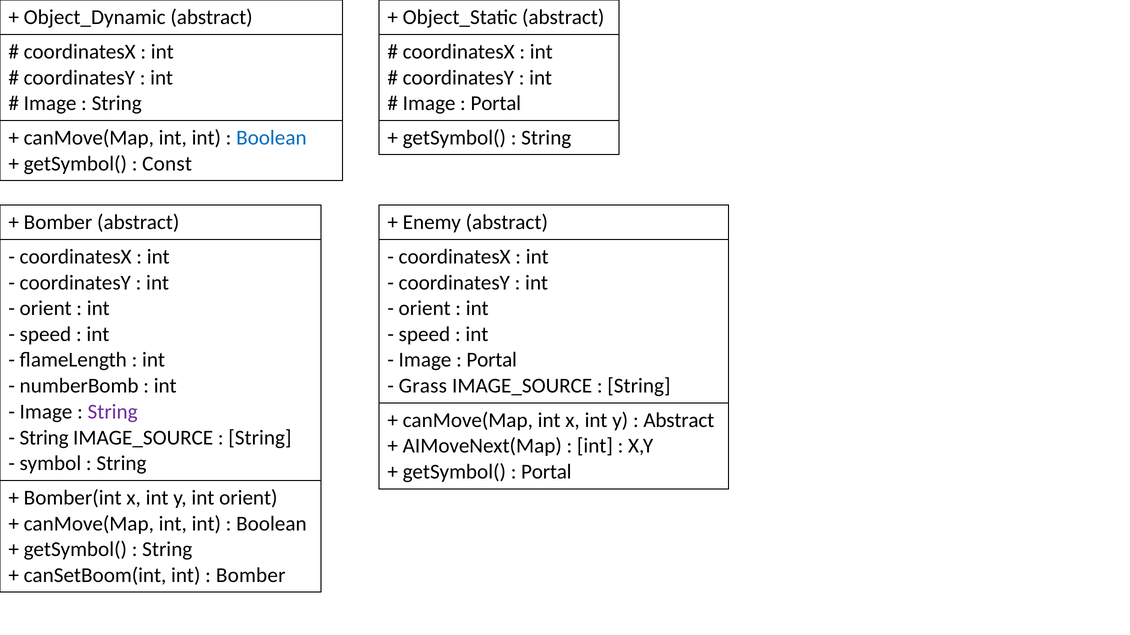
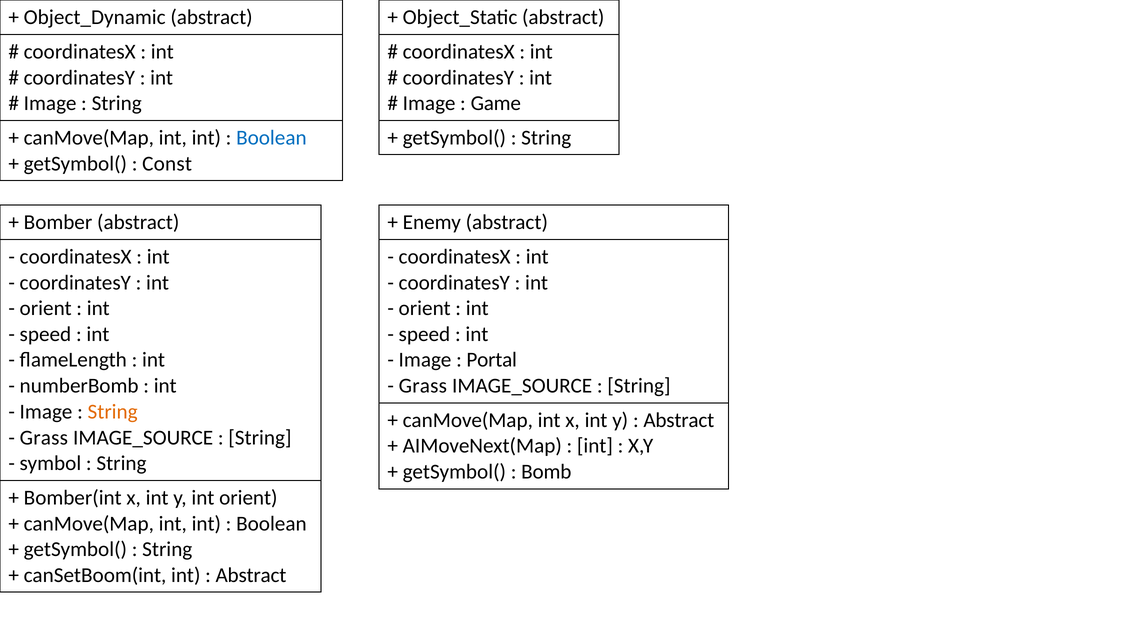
Portal: Portal -> Game (496, 104)
String colour: purple -> orange (113, 412)
String: String -> Grass (44, 438)
Portal: Portal -> Bomb (546, 472)
Bomber: Bomber -> Abstract (251, 576)
